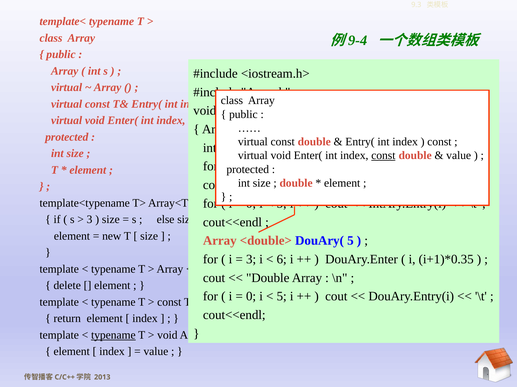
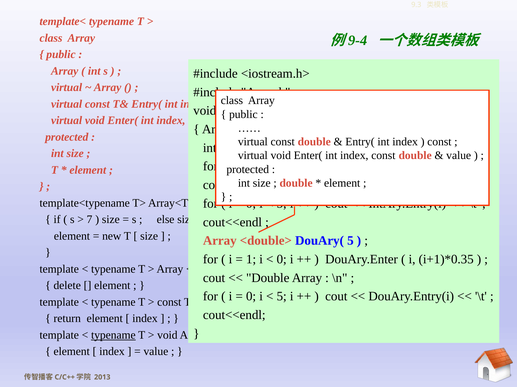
const underline: present -> none (383, 156)
3: 3 -> 7 (90, 220)
3: 3 -> 1 (251, 260)
6: 6 -> 0 (282, 260)
